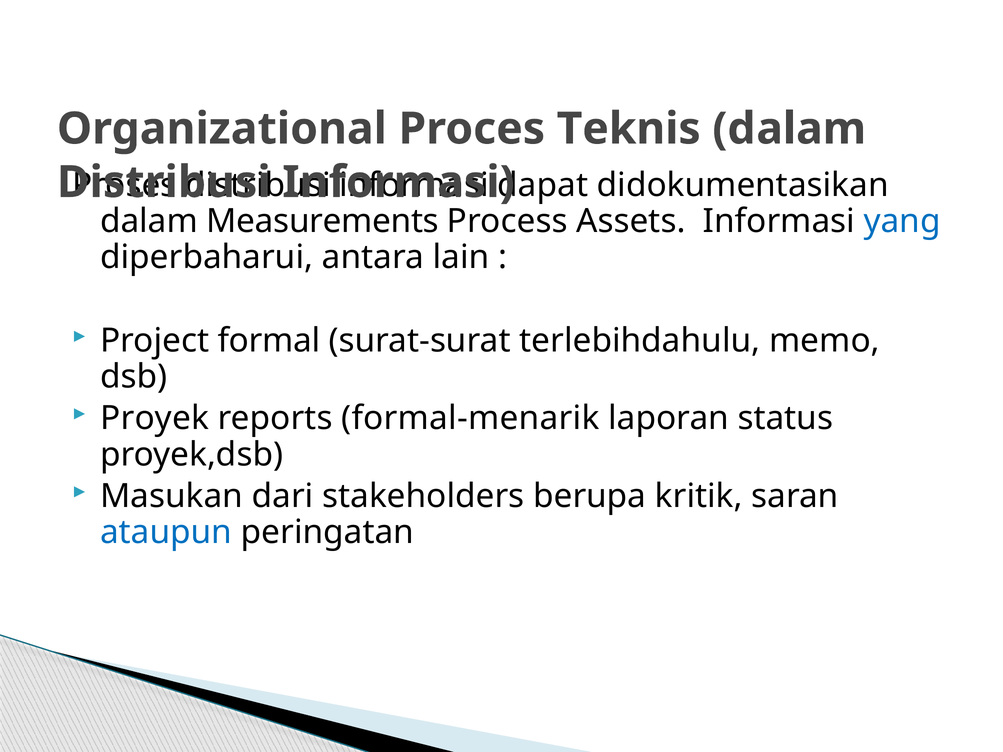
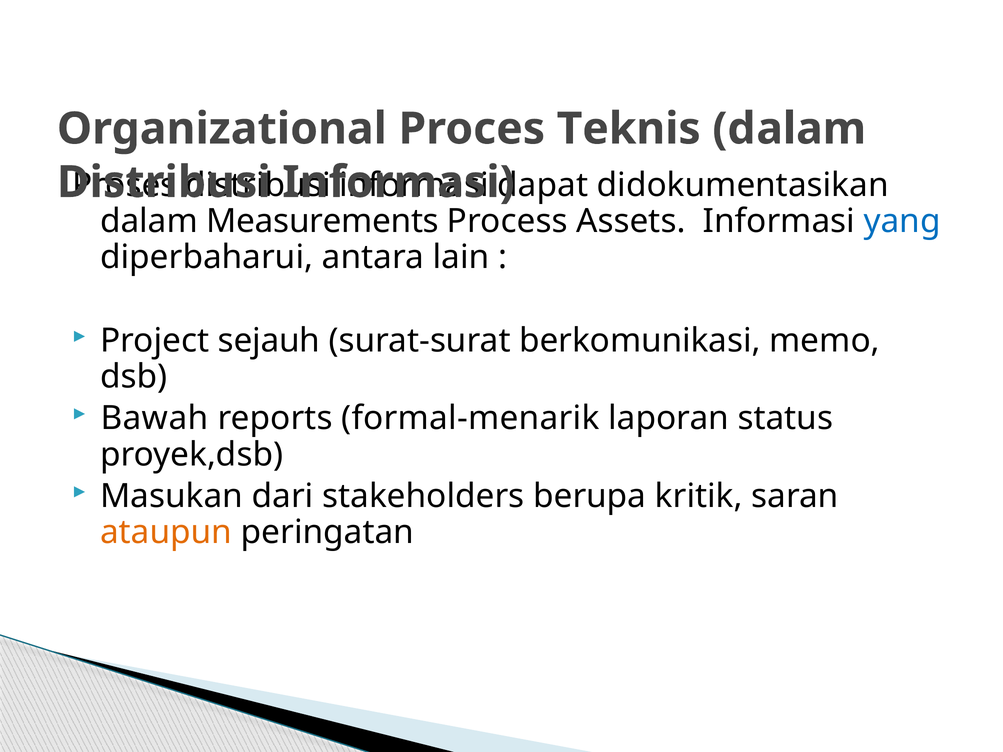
formal: formal -> sejauh (269, 341)
terlebihdahulu: terlebihdahulu -> berkomunikasi (640, 341)
Proyek: Proyek -> Bawah (155, 419)
ataupun colour: blue -> orange (166, 532)
